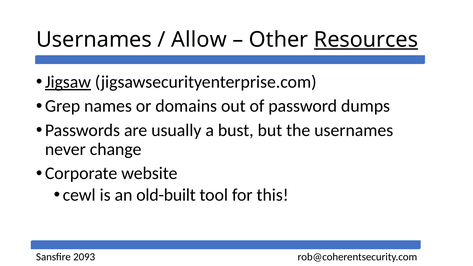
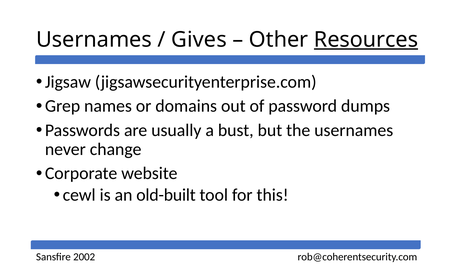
Allow: Allow -> Gives (199, 40)
Jigsaw underline: present -> none (68, 82)
2093: 2093 -> 2002 (84, 257)
